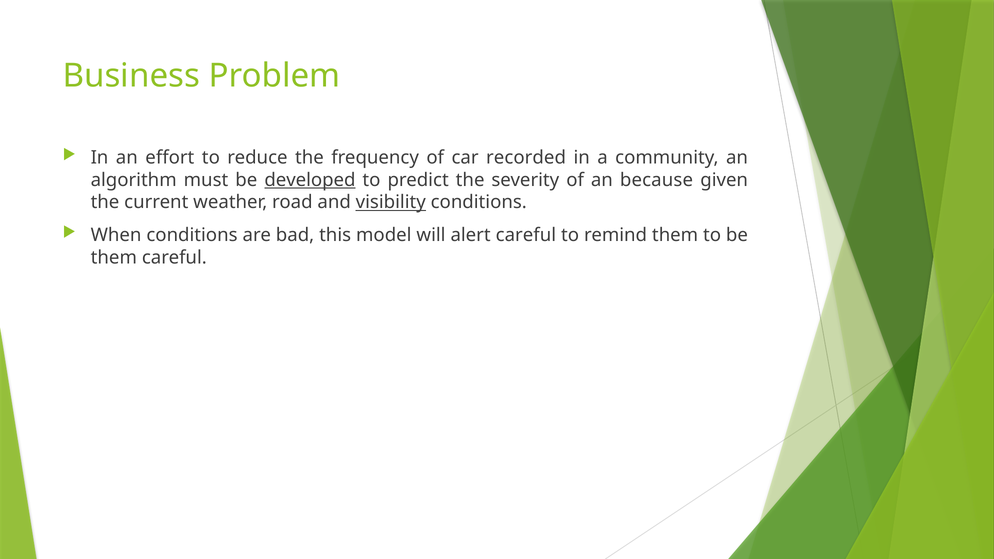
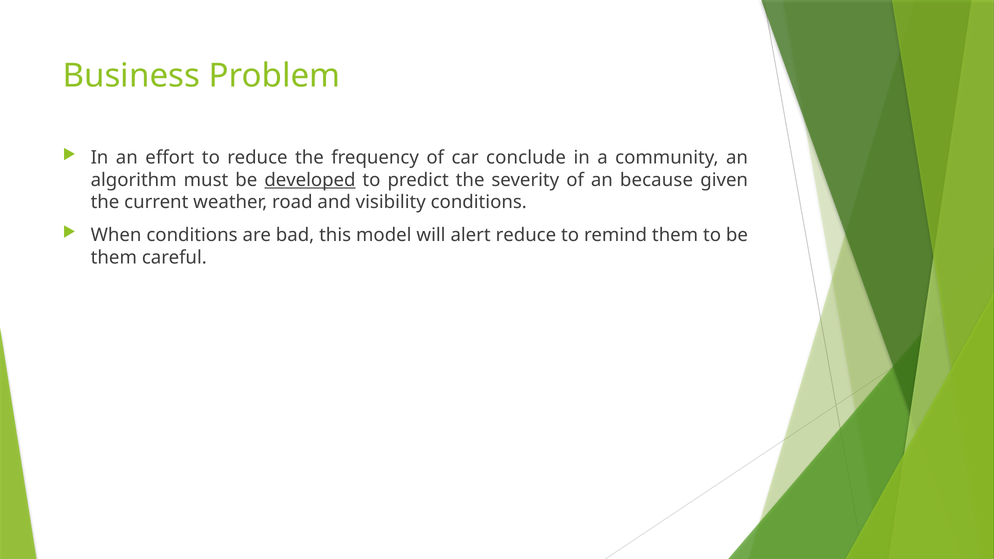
recorded: recorded -> conclude (526, 158)
visibility underline: present -> none (391, 202)
alert careful: careful -> reduce (526, 235)
